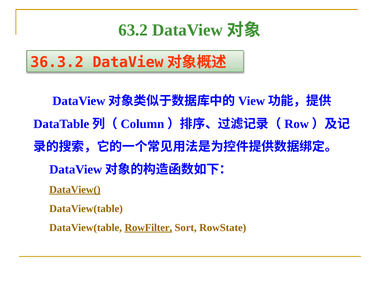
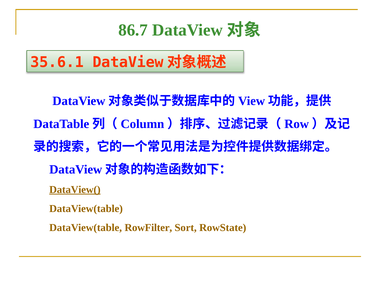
63.2: 63.2 -> 86.7 (133, 30)
36.3.2: 36.3.2 -> 35.6.1 (57, 62)
RowFilter underline: present -> none (148, 228)
